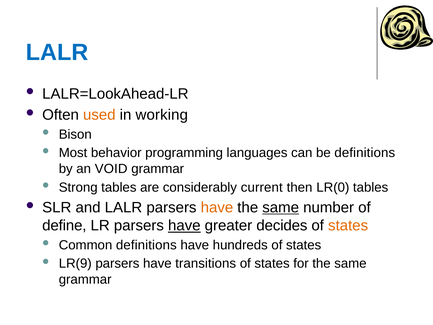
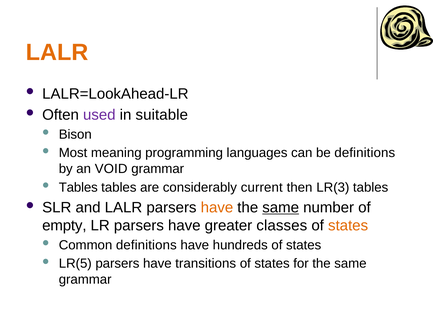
LALR colour: blue -> orange (57, 53)
used colour: orange -> purple (99, 115)
working: working -> suitable (162, 115)
behavior: behavior -> meaning (116, 153)
Strong: Strong -> Tables (78, 187)
LR(0: LR(0 -> LR(3 (333, 187)
define: define -> empty (64, 225)
have underline: present -> none (184, 225)
decides: decides -> classes (282, 225)
LR(9: LR(9 -> LR(5 (75, 263)
